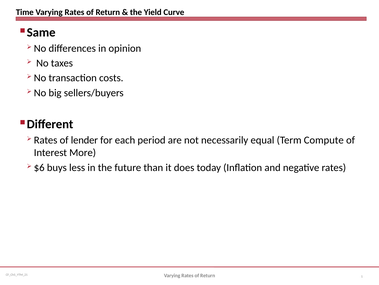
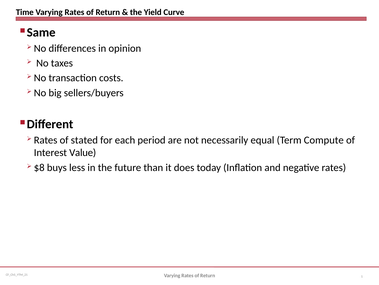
lender: lender -> stated (84, 140)
More: More -> Value (83, 152)
$6: $6 -> $8 (39, 167)
